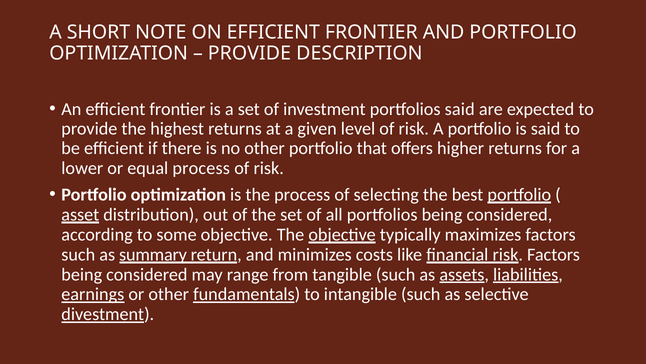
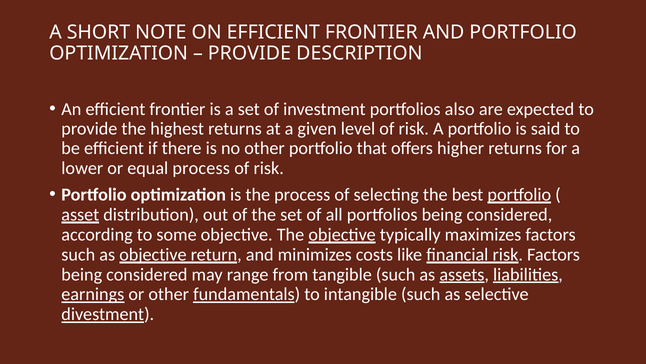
portfolios said: said -> also (460, 109)
as summary: summary -> objective (153, 254)
